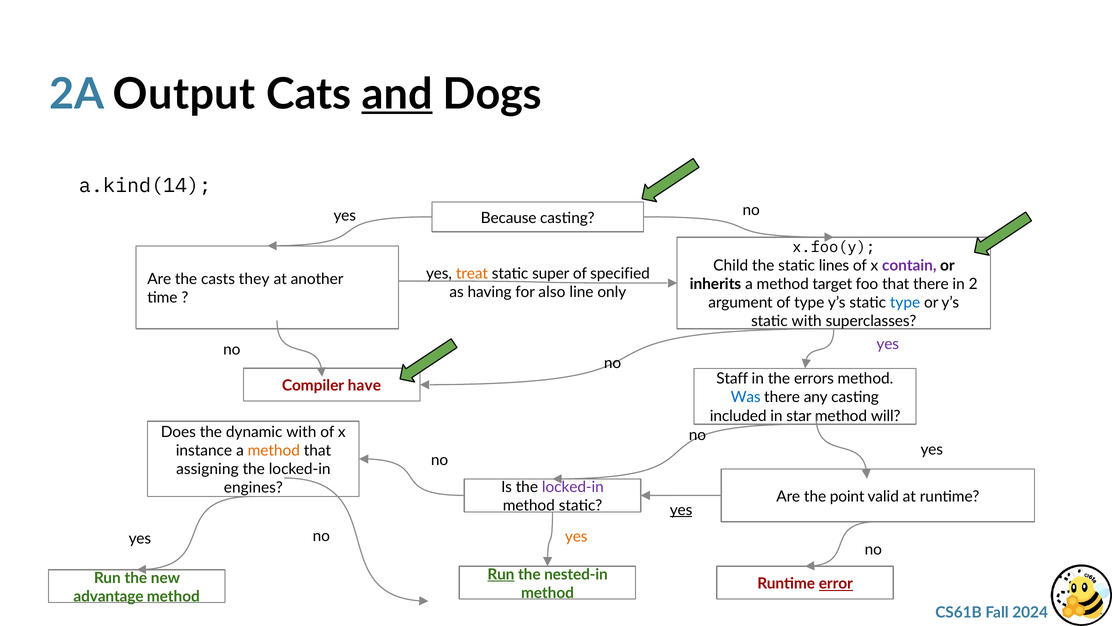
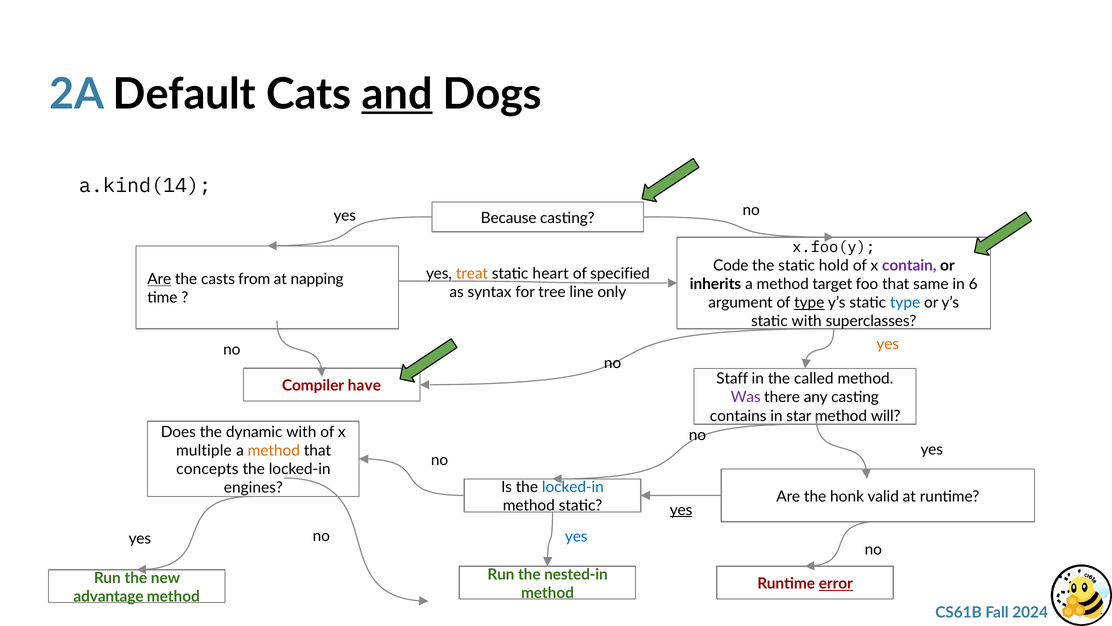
Output: Output -> Default (184, 94)
Child: Child -> Code (731, 265)
lines: lines -> hold (834, 265)
super: super -> heart (551, 274)
Are underline: none -> present (159, 279)
they: they -> from (254, 279)
another: another -> napping (317, 279)
that there: there -> same (931, 284)
2: 2 -> 6 (973, 284)
having: having -> syntax (490, 292)
also: also -> tree (552, 292)
type underline: none -> present (809, 302)
yes colour: purple -> orange (888, 344)
errors: errors -> called (814, 378)
Was colour: blue -> purple (746, 397)
included: included -> contains (738, 416)
instance: instance -> multiple (204, 450)
assigning: assigning -> concepts (207, 469)
locked-in colour: purple -> blue (573, 487)
point: point -> honk (847, 496)
yes colour: orange -> blue (576, 536)
Run underline: present -> none (501, 574)
